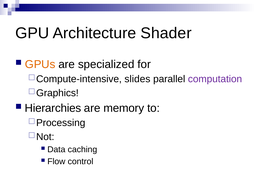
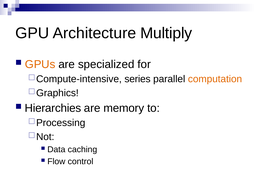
Shader: Shader -> Multiply (166, 33)
slides: slides -> series (138, 79)
computation colour: purple -> orange (215, 79)
